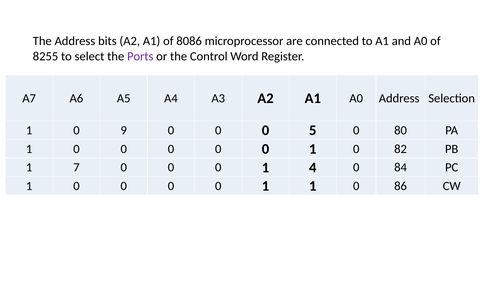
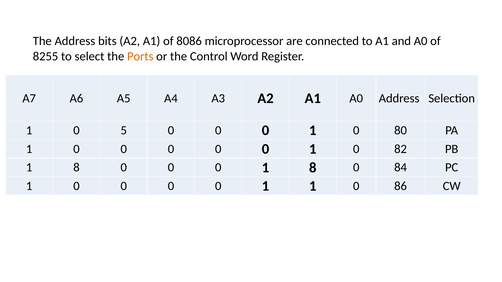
Ports colour: purple -> orange (140, 56)
9: 9 -> 5 (124, 131)
5: 5 -> 1 (313, 131)
7: 7 -> 8 (76, 168)
0 1 4: 4 -> 8 (313, 168)
